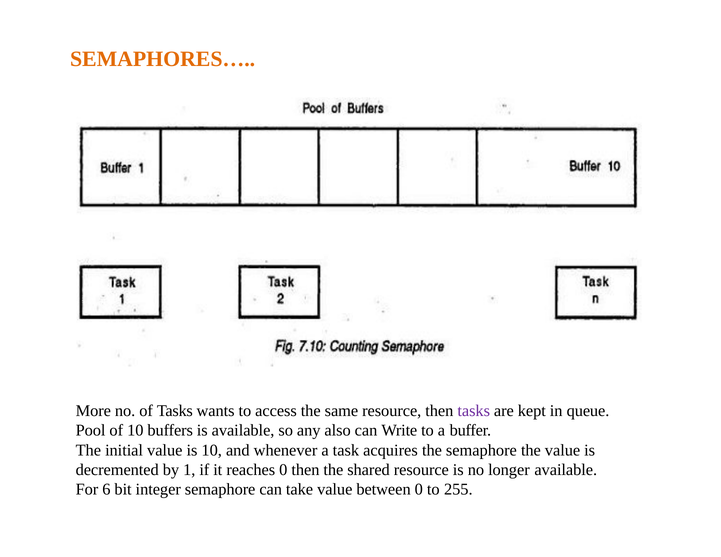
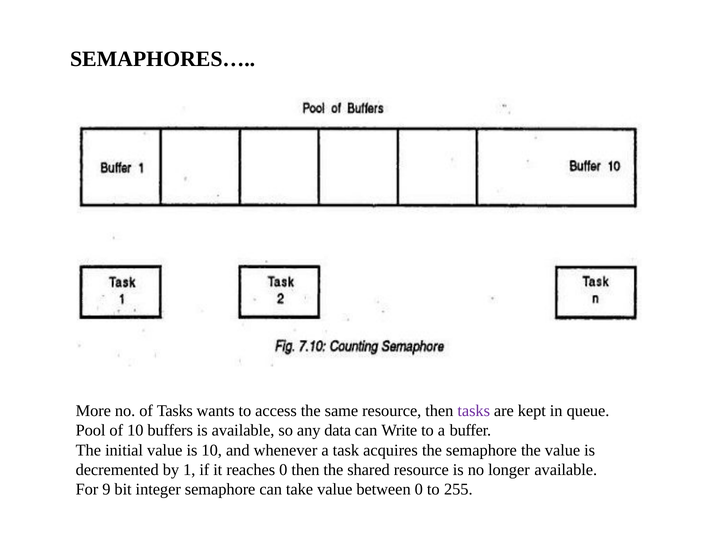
SEMAPHORES… colour: orange -> black (163, 59)
also: also -> data (338, 431)
6: 6 -> 9 (106, 490)
